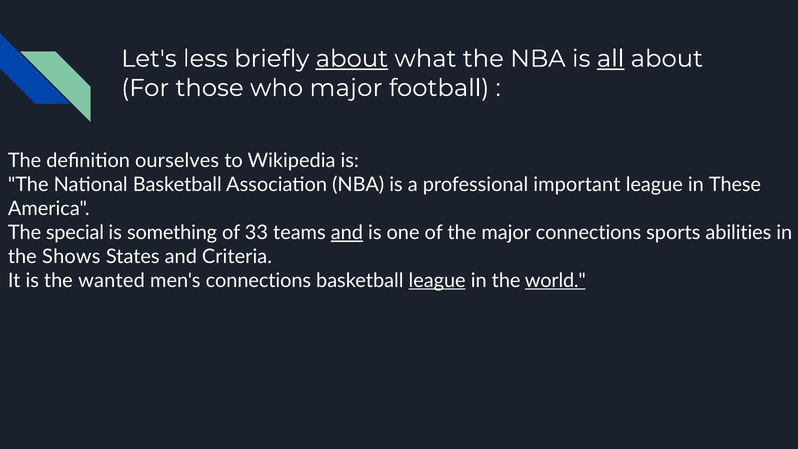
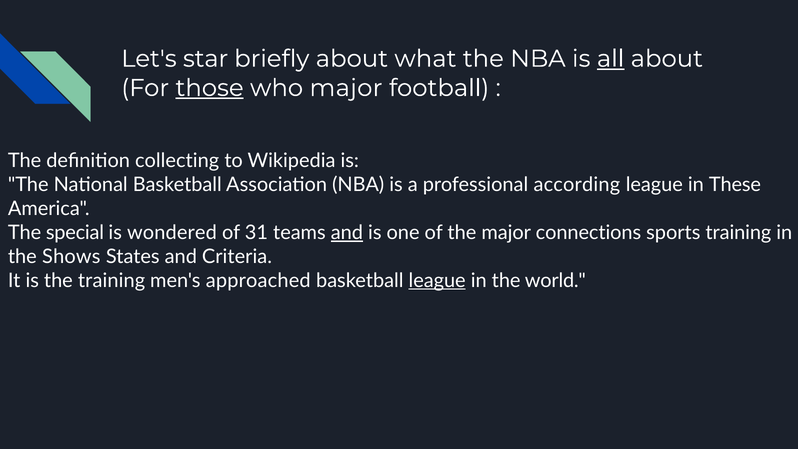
less: less -> star (206, 59)
about underline: present -> none (352, 59)
those underline: none -> present (210, 88)
ourselves: ourselves -> collecting (177, 161)
important: important -> according (577, 185)
something: something -> wondered (172, 233)
33: 33 -> 31 (256, 233)
sports abilities: abilities -> training (738, 233)
the wanted: wanted -> training (112, 280)
men's connections: connections -> approached (258, 280)
world underline: present -> none (555, 280)
